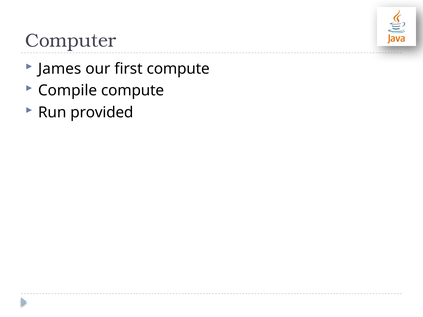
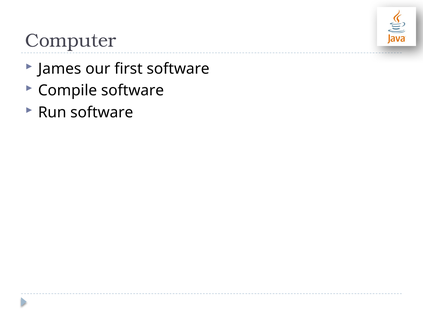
first compute: compute -> software (178, 69)
Compile compute: compute -> software (132, 91)
Run provided: provided -> software (102, 112)
